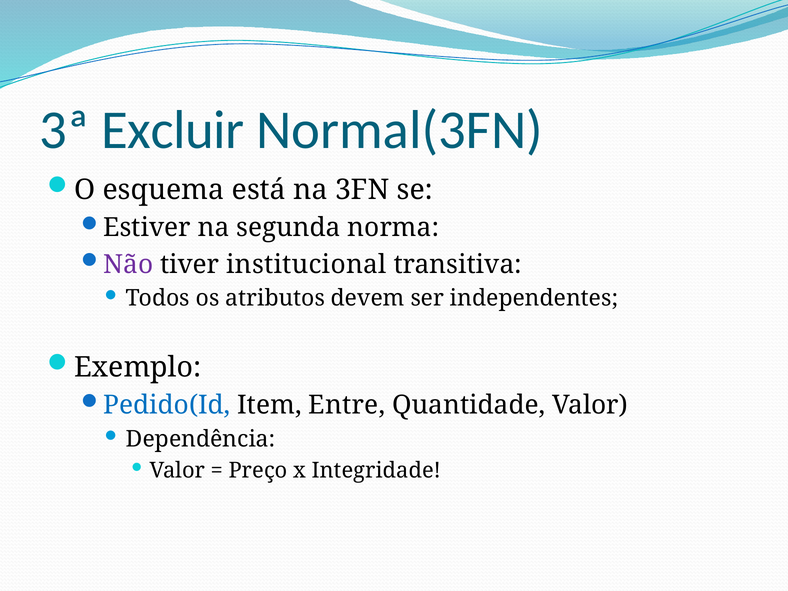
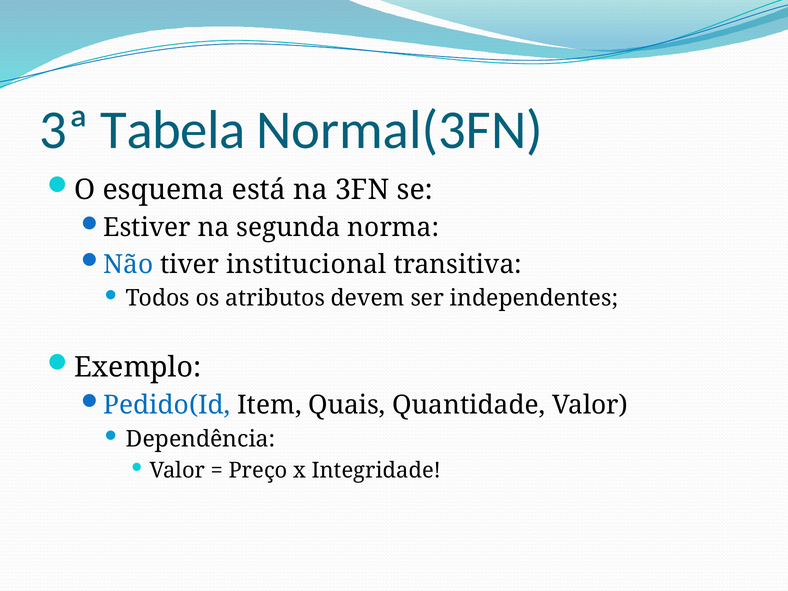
Excluir: Excluir -> Tabela (173, 130)
Não colour: purple -> blue (128, 264)
Entre: Entre -> Quais (347, 405)
